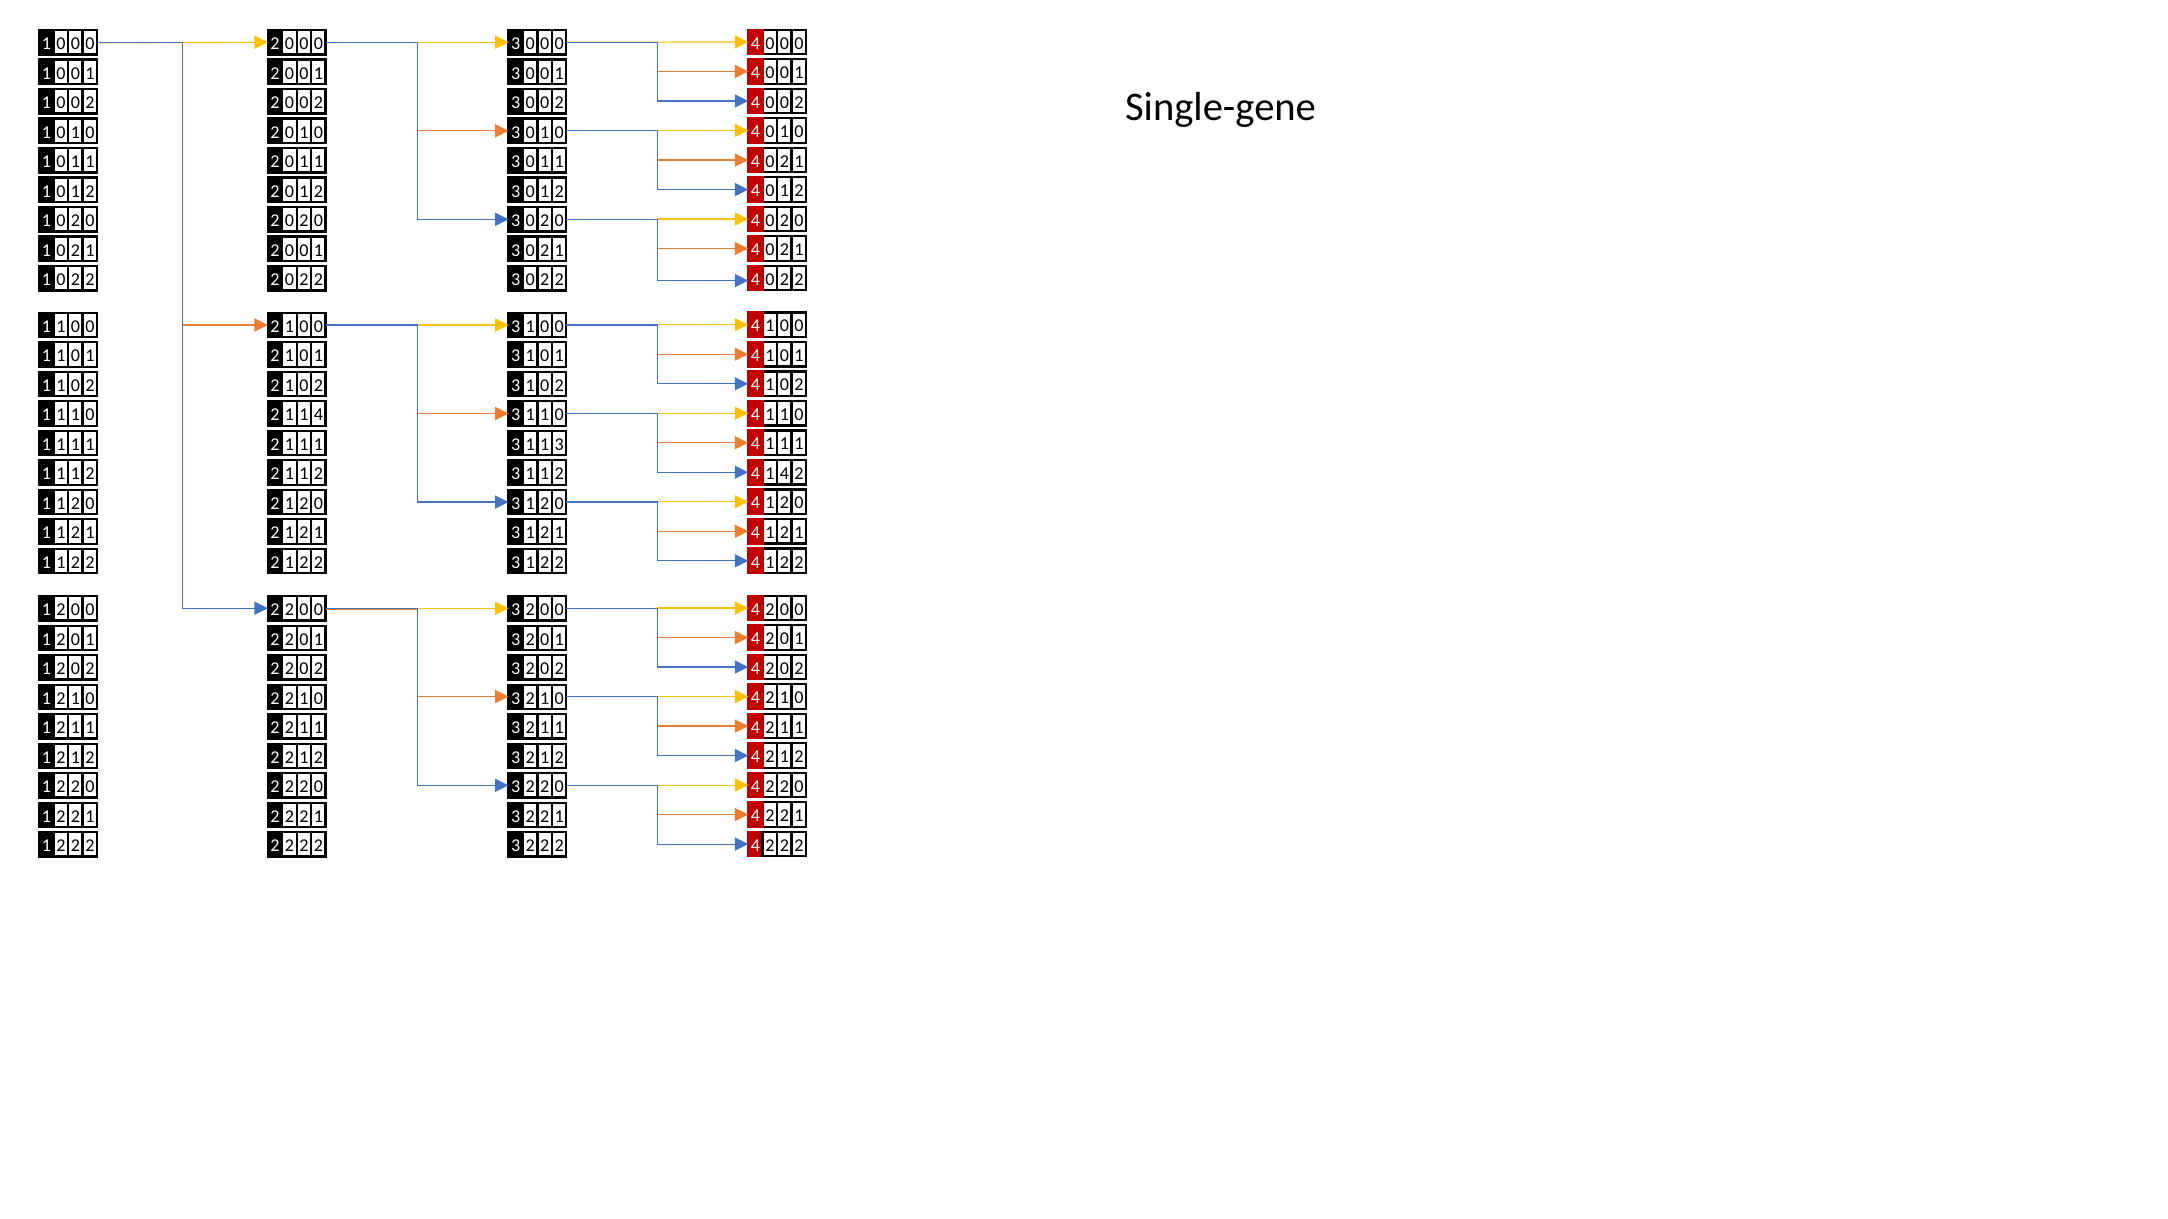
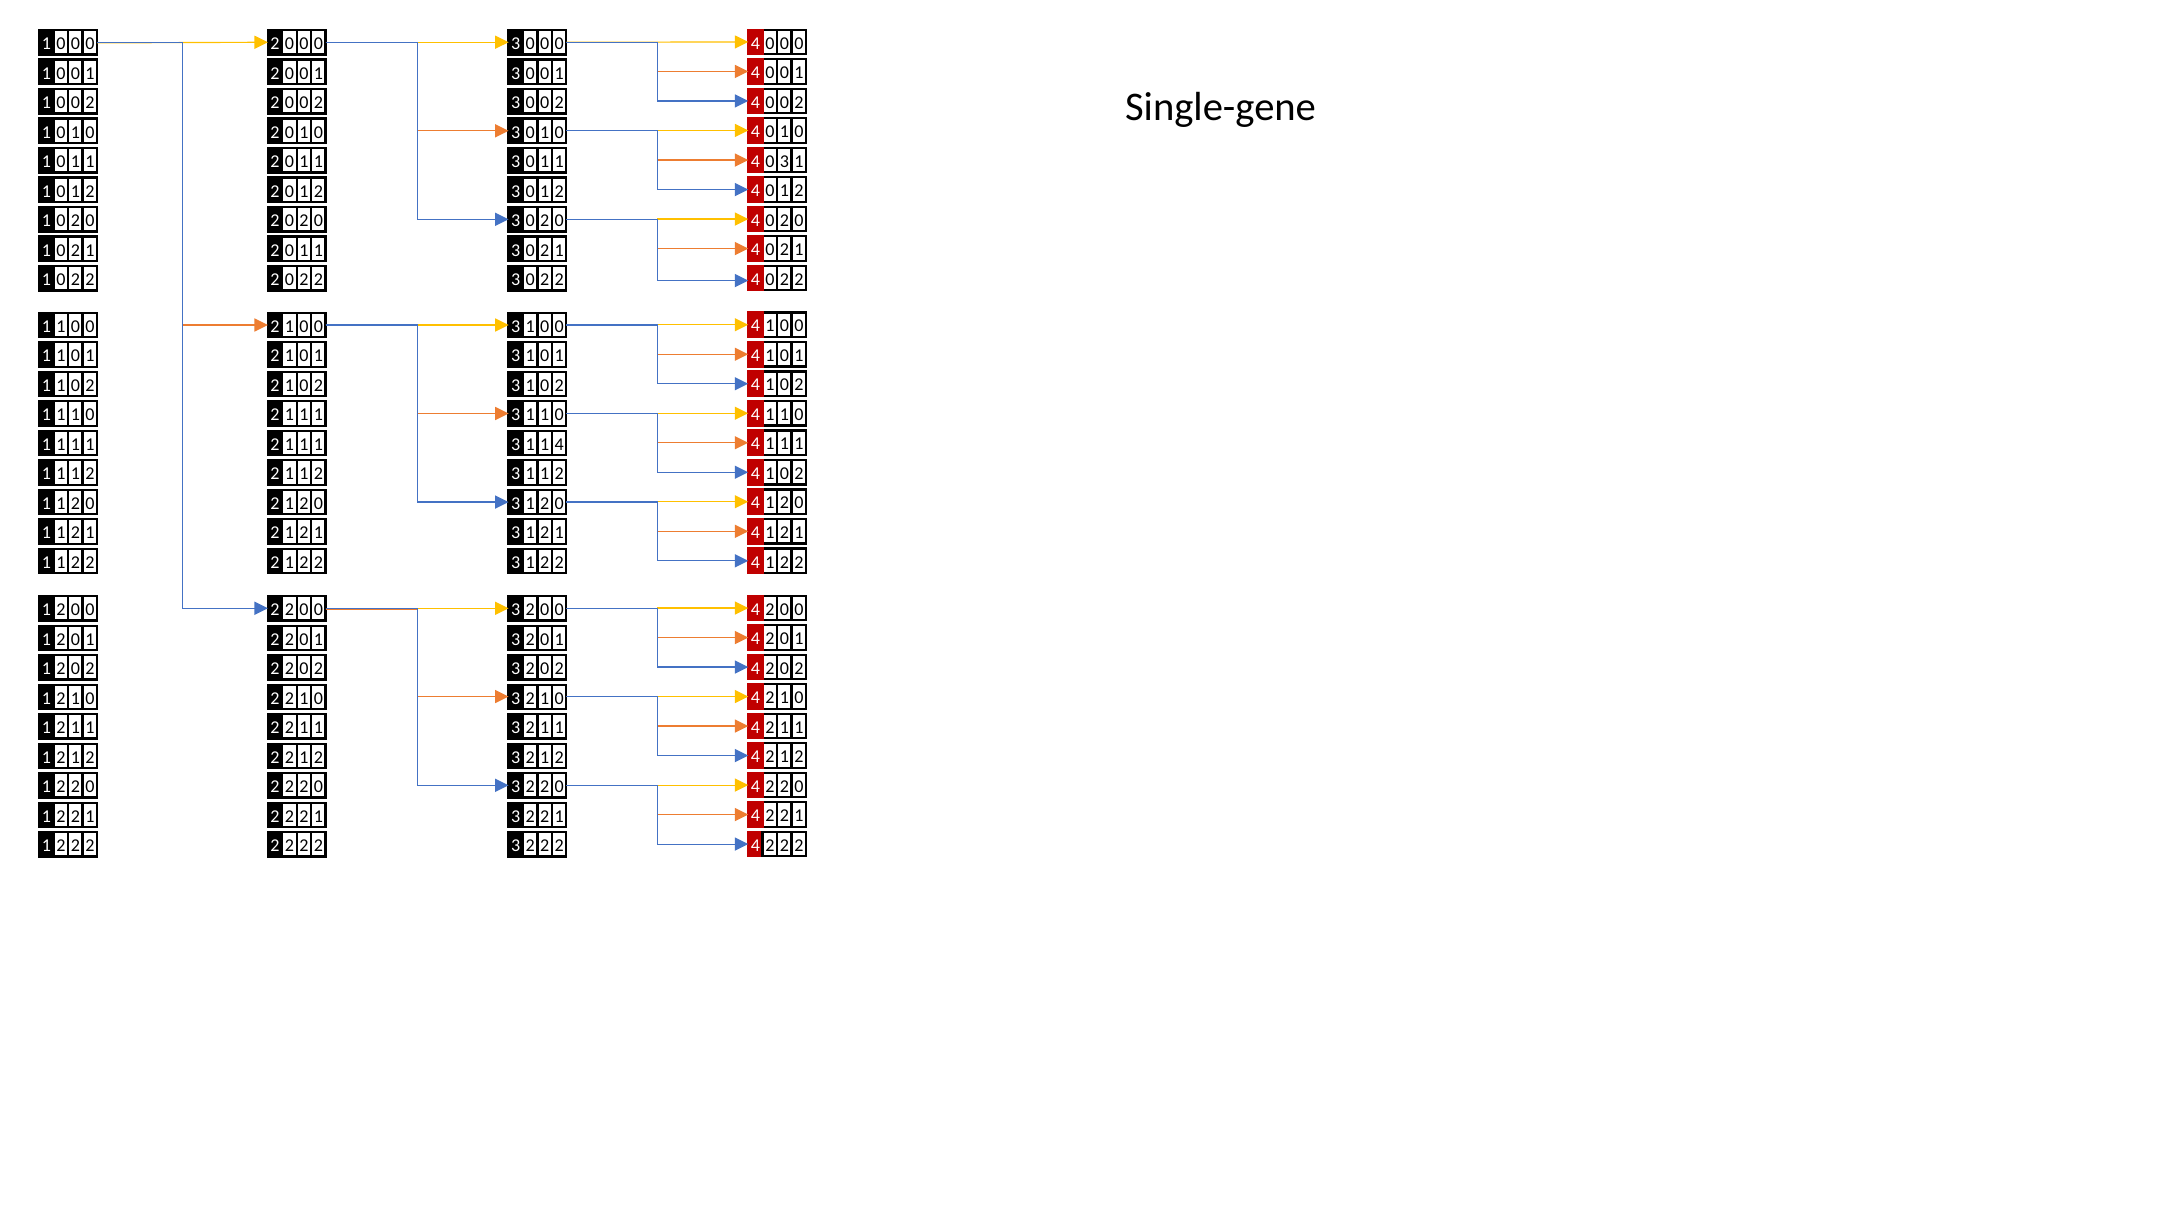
2: 2 -> 3 (784, 161)
0: 0 -> 1 (304, 250)
4: 4 -> 1 (318, 415)
1 1 3: 3 -> 4 (559, 445)
4: 4 -> 0 (784, 474)
